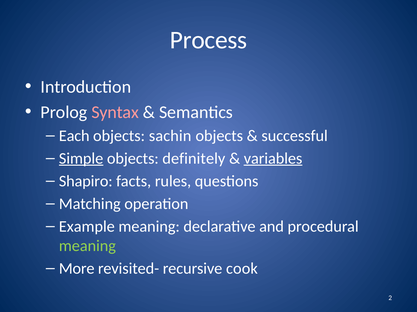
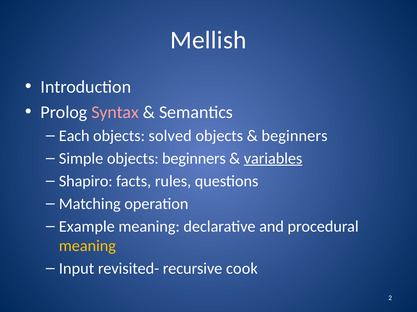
Process: Process -> Mellish (208, 40)
sachin: sachin -> solved (170, 136)
successful: successful -> beginners (295, 136)
Simple underline: present -> none (81, 159)
objects definitely: definitely -> beginners (194, 159)
meaning colour: light green -> yellow (87, 246)
More: More -> Input (77, 269)
